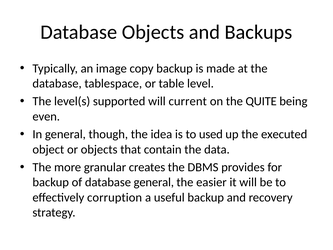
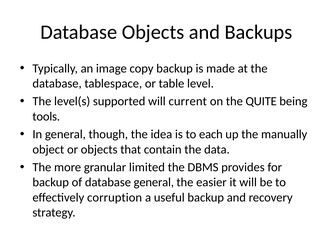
even: even -> tools (46, 116)
used: used -> each (211, 134)
executed: executed -> manually (284, 134)
creates: creates -> limited (147, 167)
